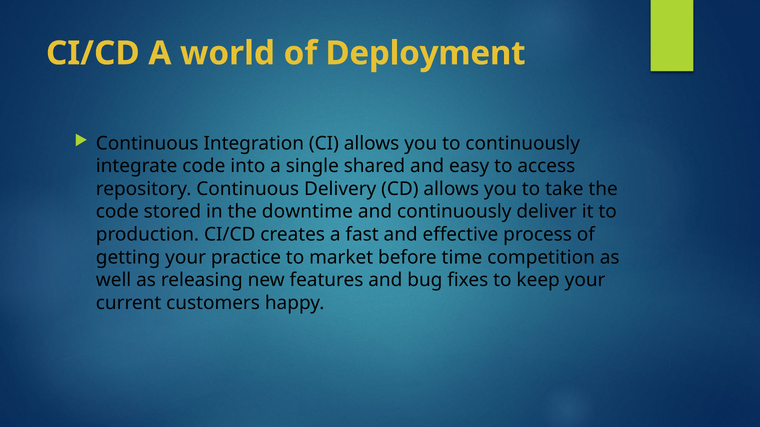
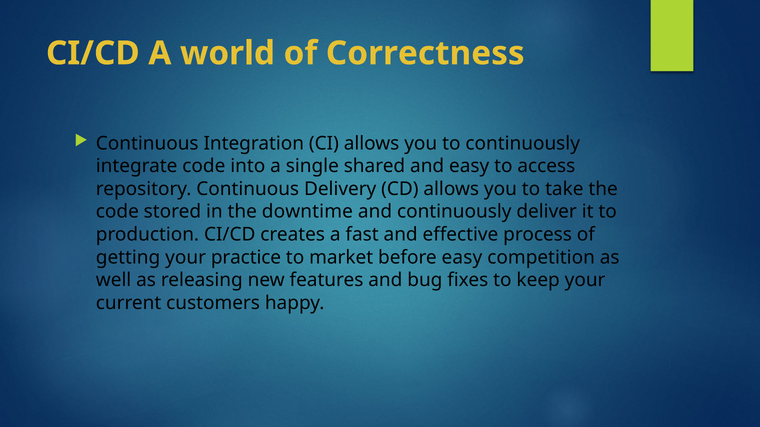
Deployment: Deployment -> Correctness (425, 53)
before time: time -> easy (462, 258)
